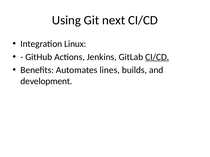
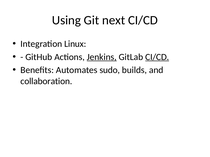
Jenkins underline: none -> present (102, 57)
lines: lines -> sudo (110, 70)
development: development -> collaboration (46, 81)
